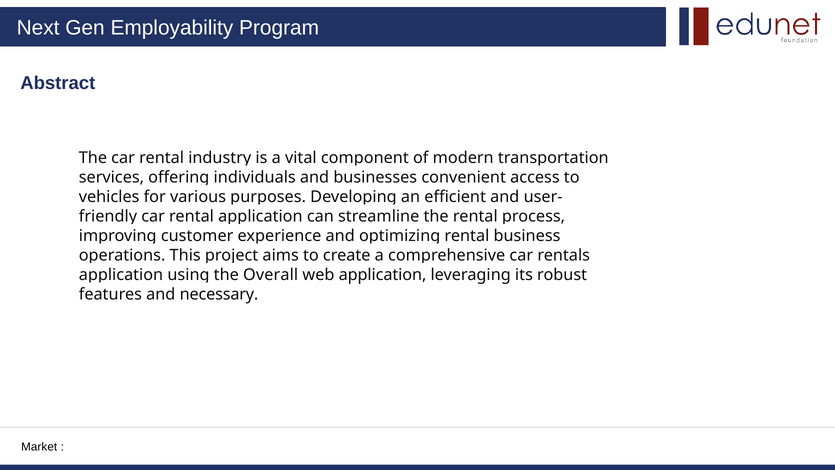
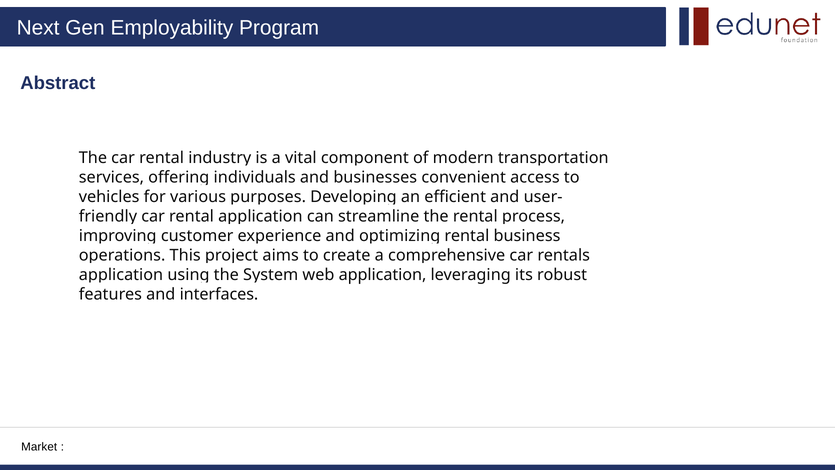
Overall: Overall -> System (271, 275)
necessary: necessary -> interfaces (219, 294)
